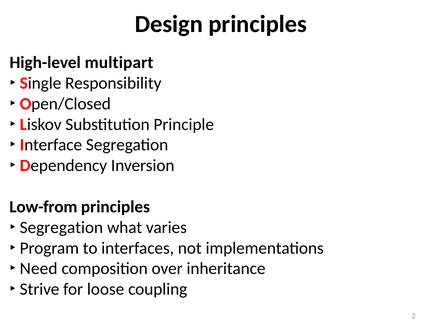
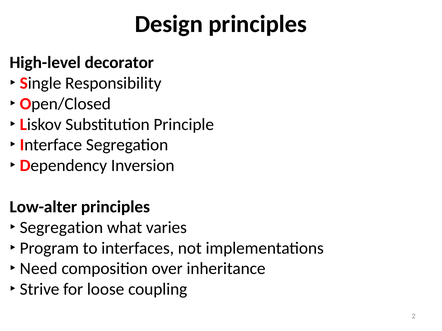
multipart: multipart -> decorator (119, 63)
Low-from: Low-from -> Low-alter (43, 207)
